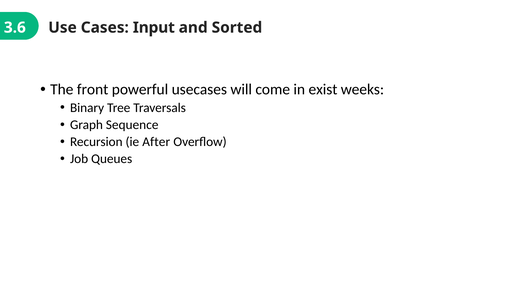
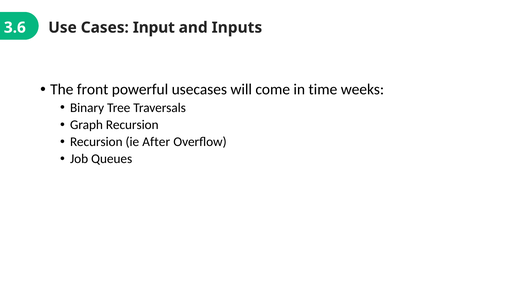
Sorted: Sorted -> Inputs (237, 28)
exist: exist -> time (323, 89)
Graph Sequence: Sequence -> Recursion (132, 125)
